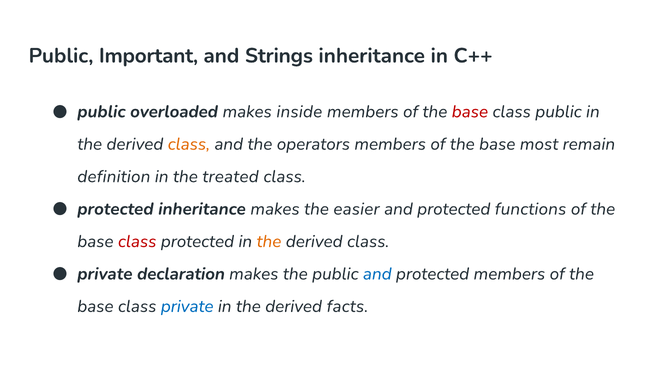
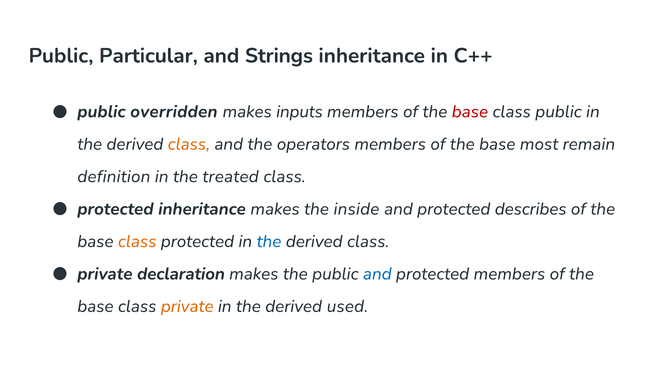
Important: Important -> Particular (148, 56)
overloaded: overloaded -> overridden (174, 112)
inside: inside -> inputs (299, 112)
easier: easier -> inside (356, 209)
functions: functions -> describes (531, 209)
class colour: red -> orange (137, 241)
the colour: orange -> blue (269, 241)
private colour: blue -> orange (187, 306)
facts: facts -> used (347, 306)
